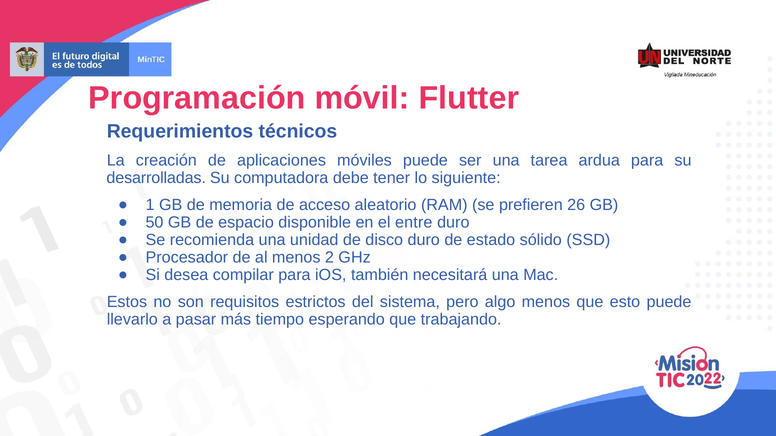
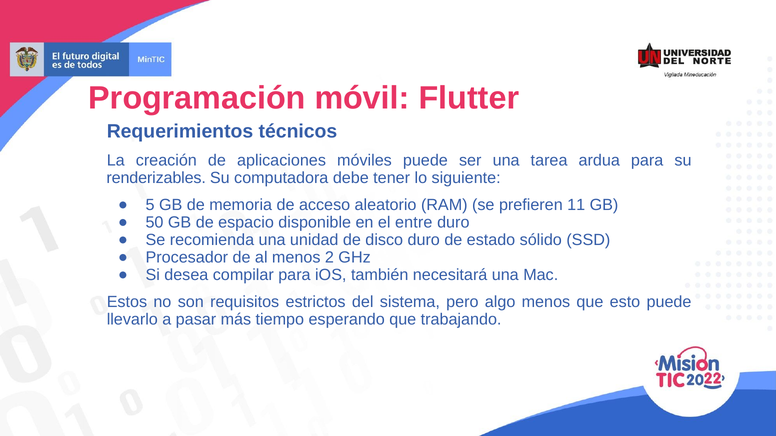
desarrolladas: desarrolladas -> renderizables (156, 178)
1: 1 -> 5 (150, 205)
26: 26 -> 11 (576, 205)
